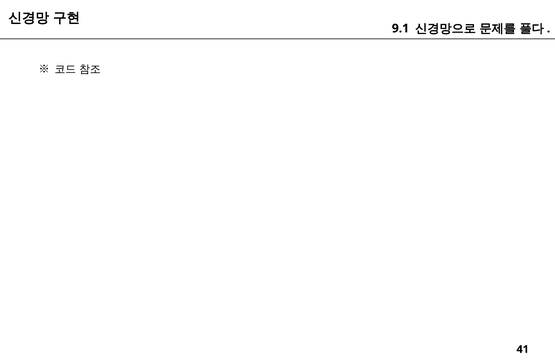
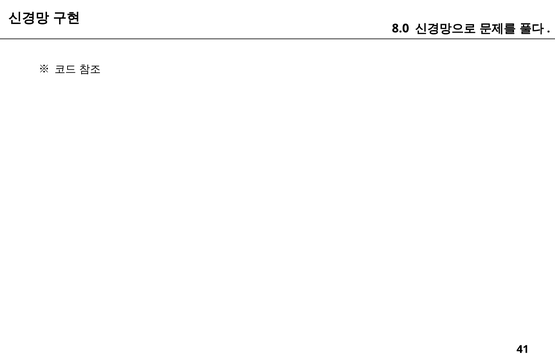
9.1: 9.1 -> 8.0 (400, 28)
